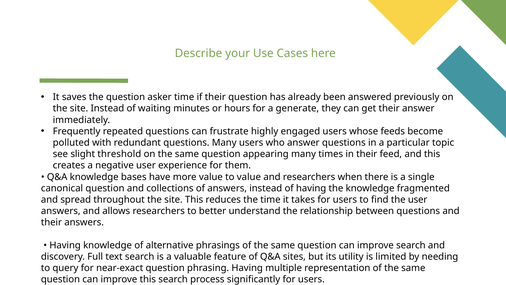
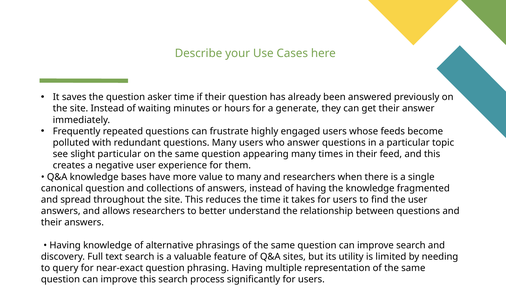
slight threshold: threshold -> particular (119, 154)
to value: value -> many (249, 177)
